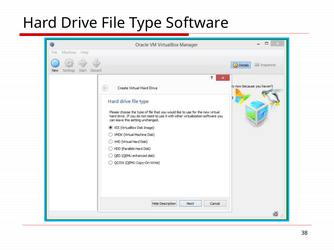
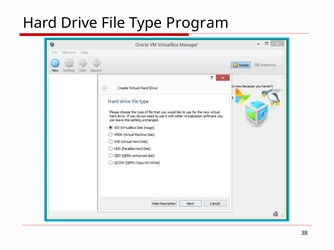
Software: Software -> Program (197, 23)
